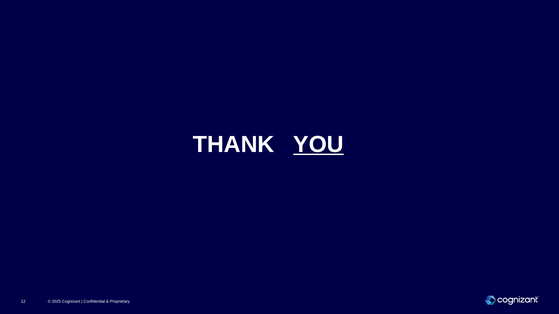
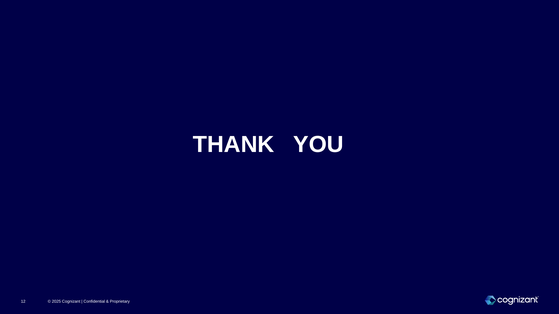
YOU underline: present -> none (318, 145)
